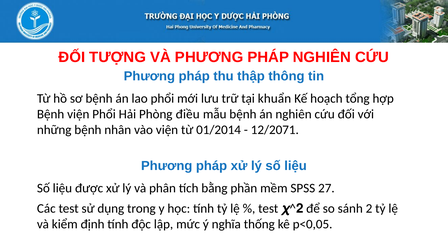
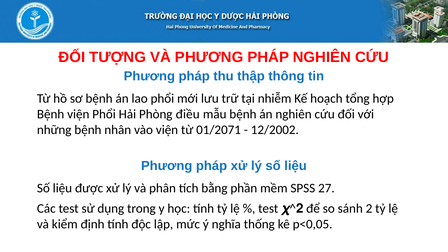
khuẩn: khuẩn -> nhiễm (275, 99)
01/2014: 01/2014 -> 01/2071 (219, 130)
12/2071: 12/2071 -> 12/2002 (275, 130)
